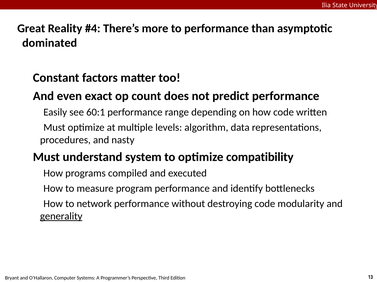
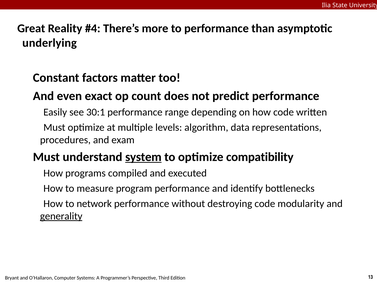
dominated: dominated -> underlying (50, 43)
60:1: 60:1 -> 30:1 (96, 113)
nasty: nasty -> exam (123, 140)
system underline: none -> present (143, 157)
